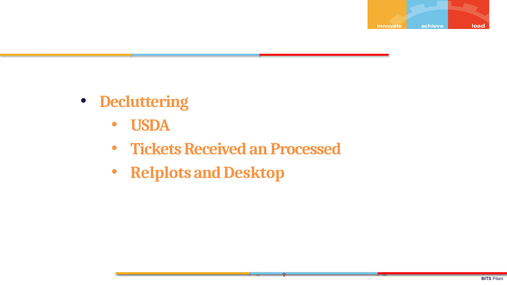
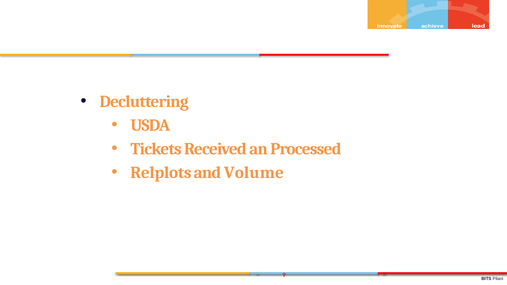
Desktop: Desktop -> Volume (254, 173)
